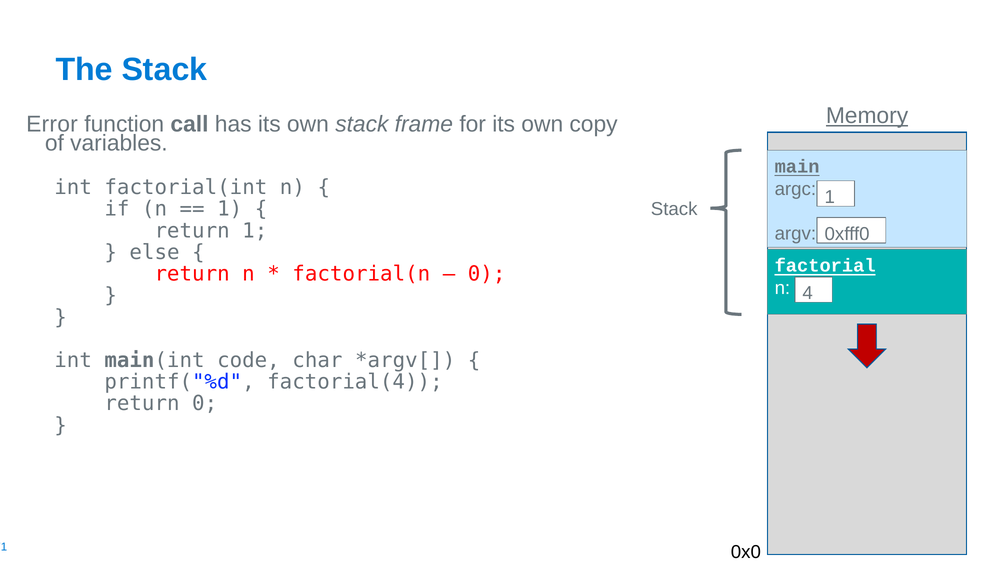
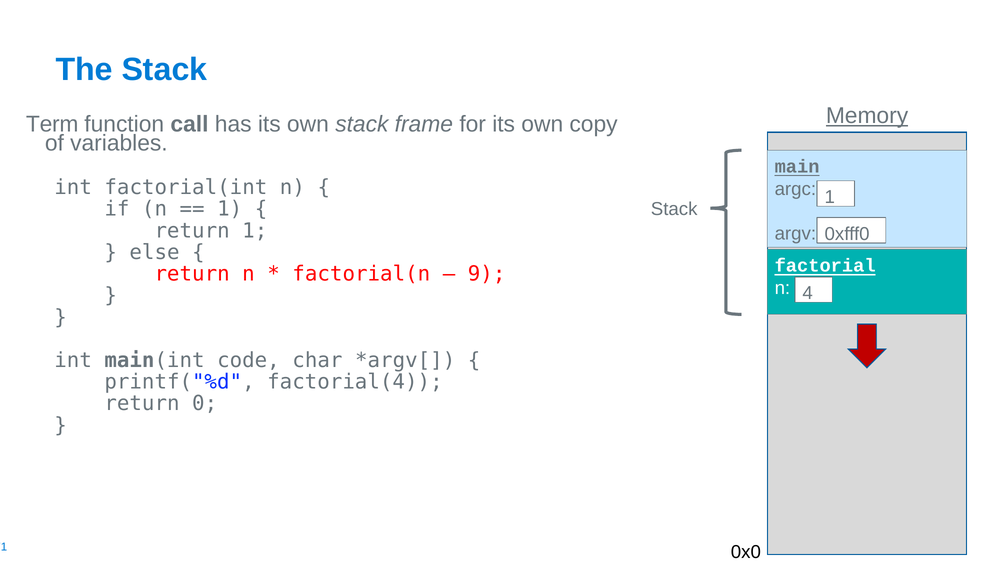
Error: Error -> Term (52, 124)
0: 0 -> 9 (487, 274)
